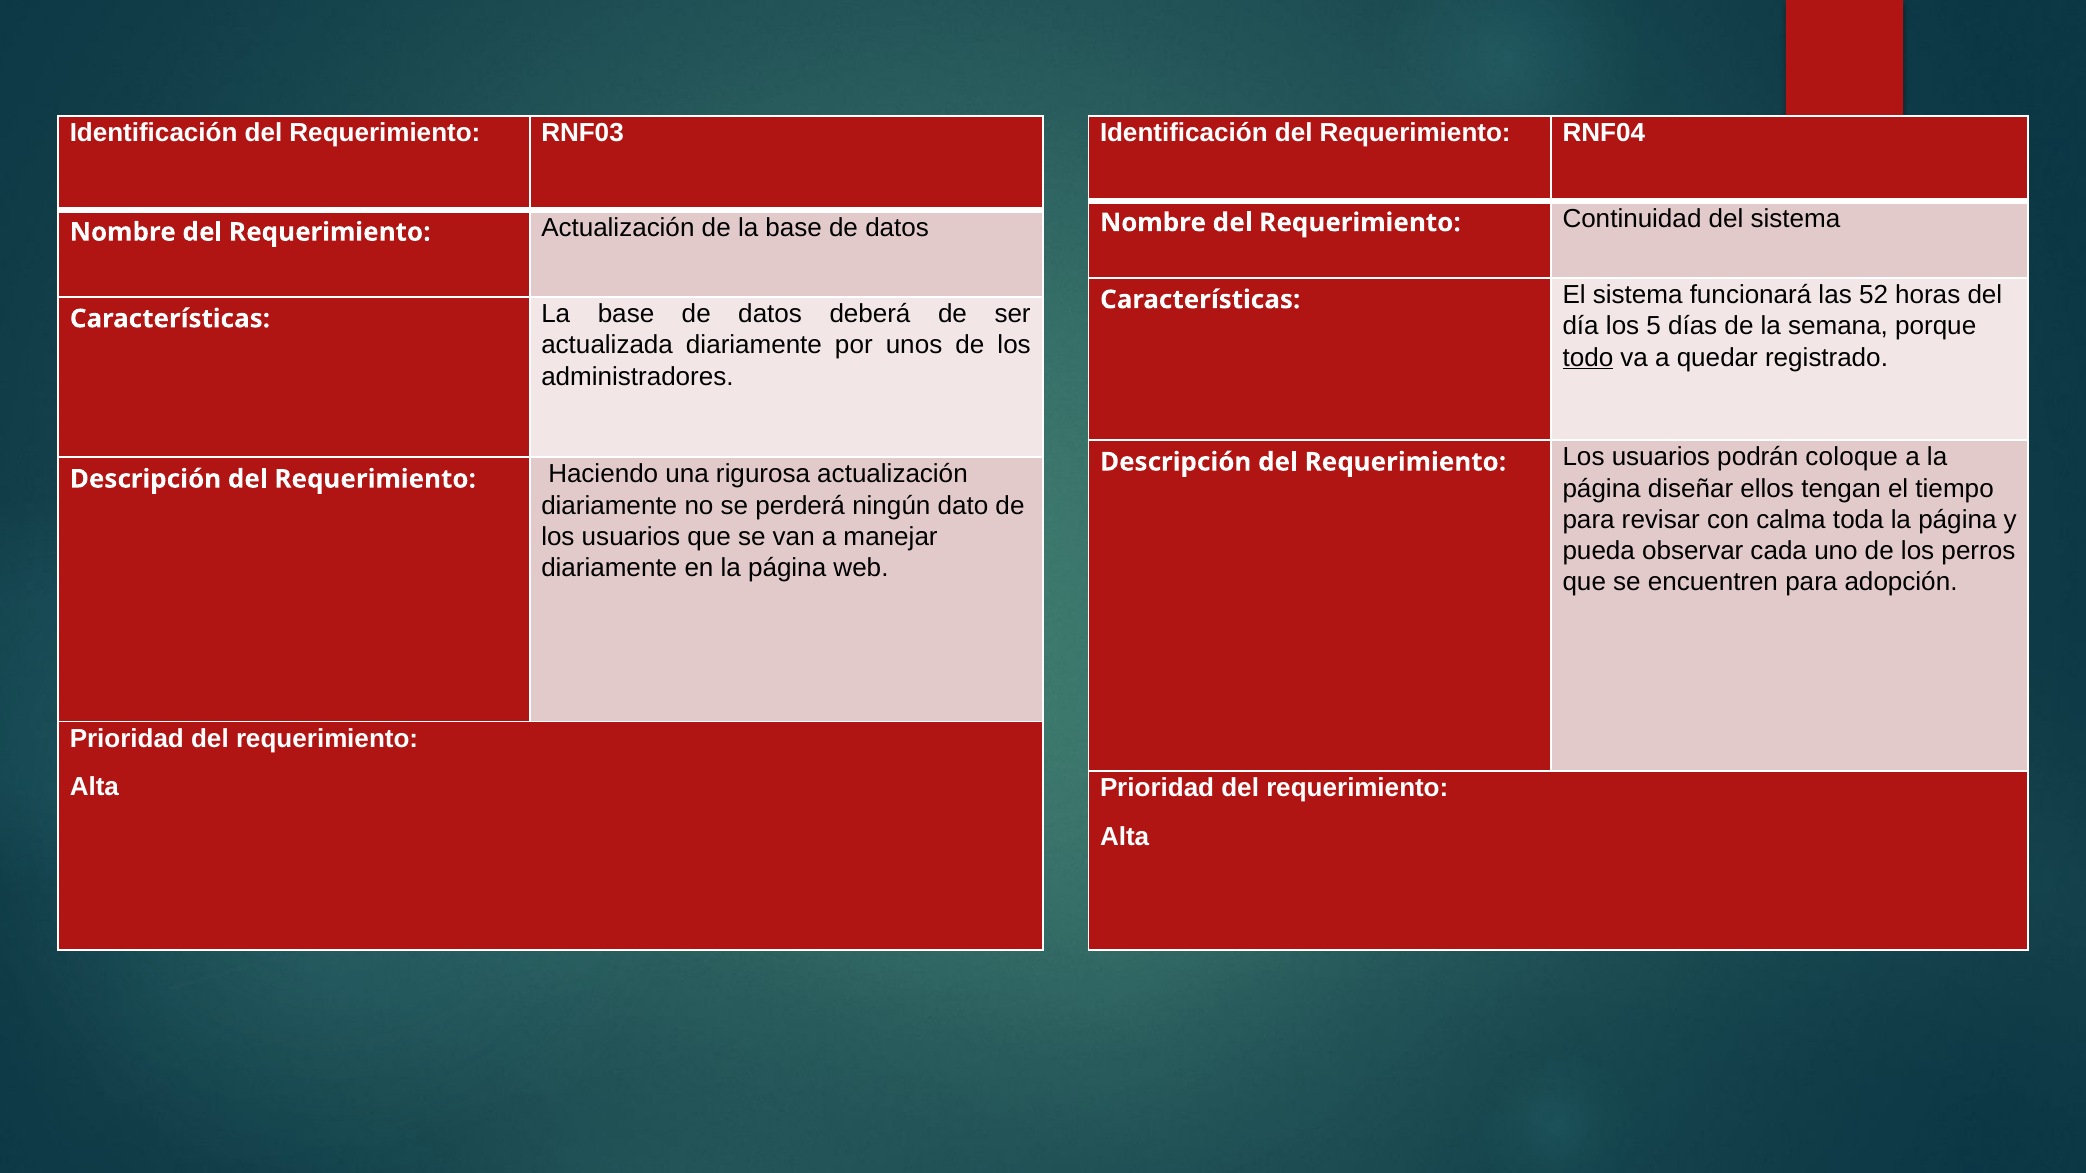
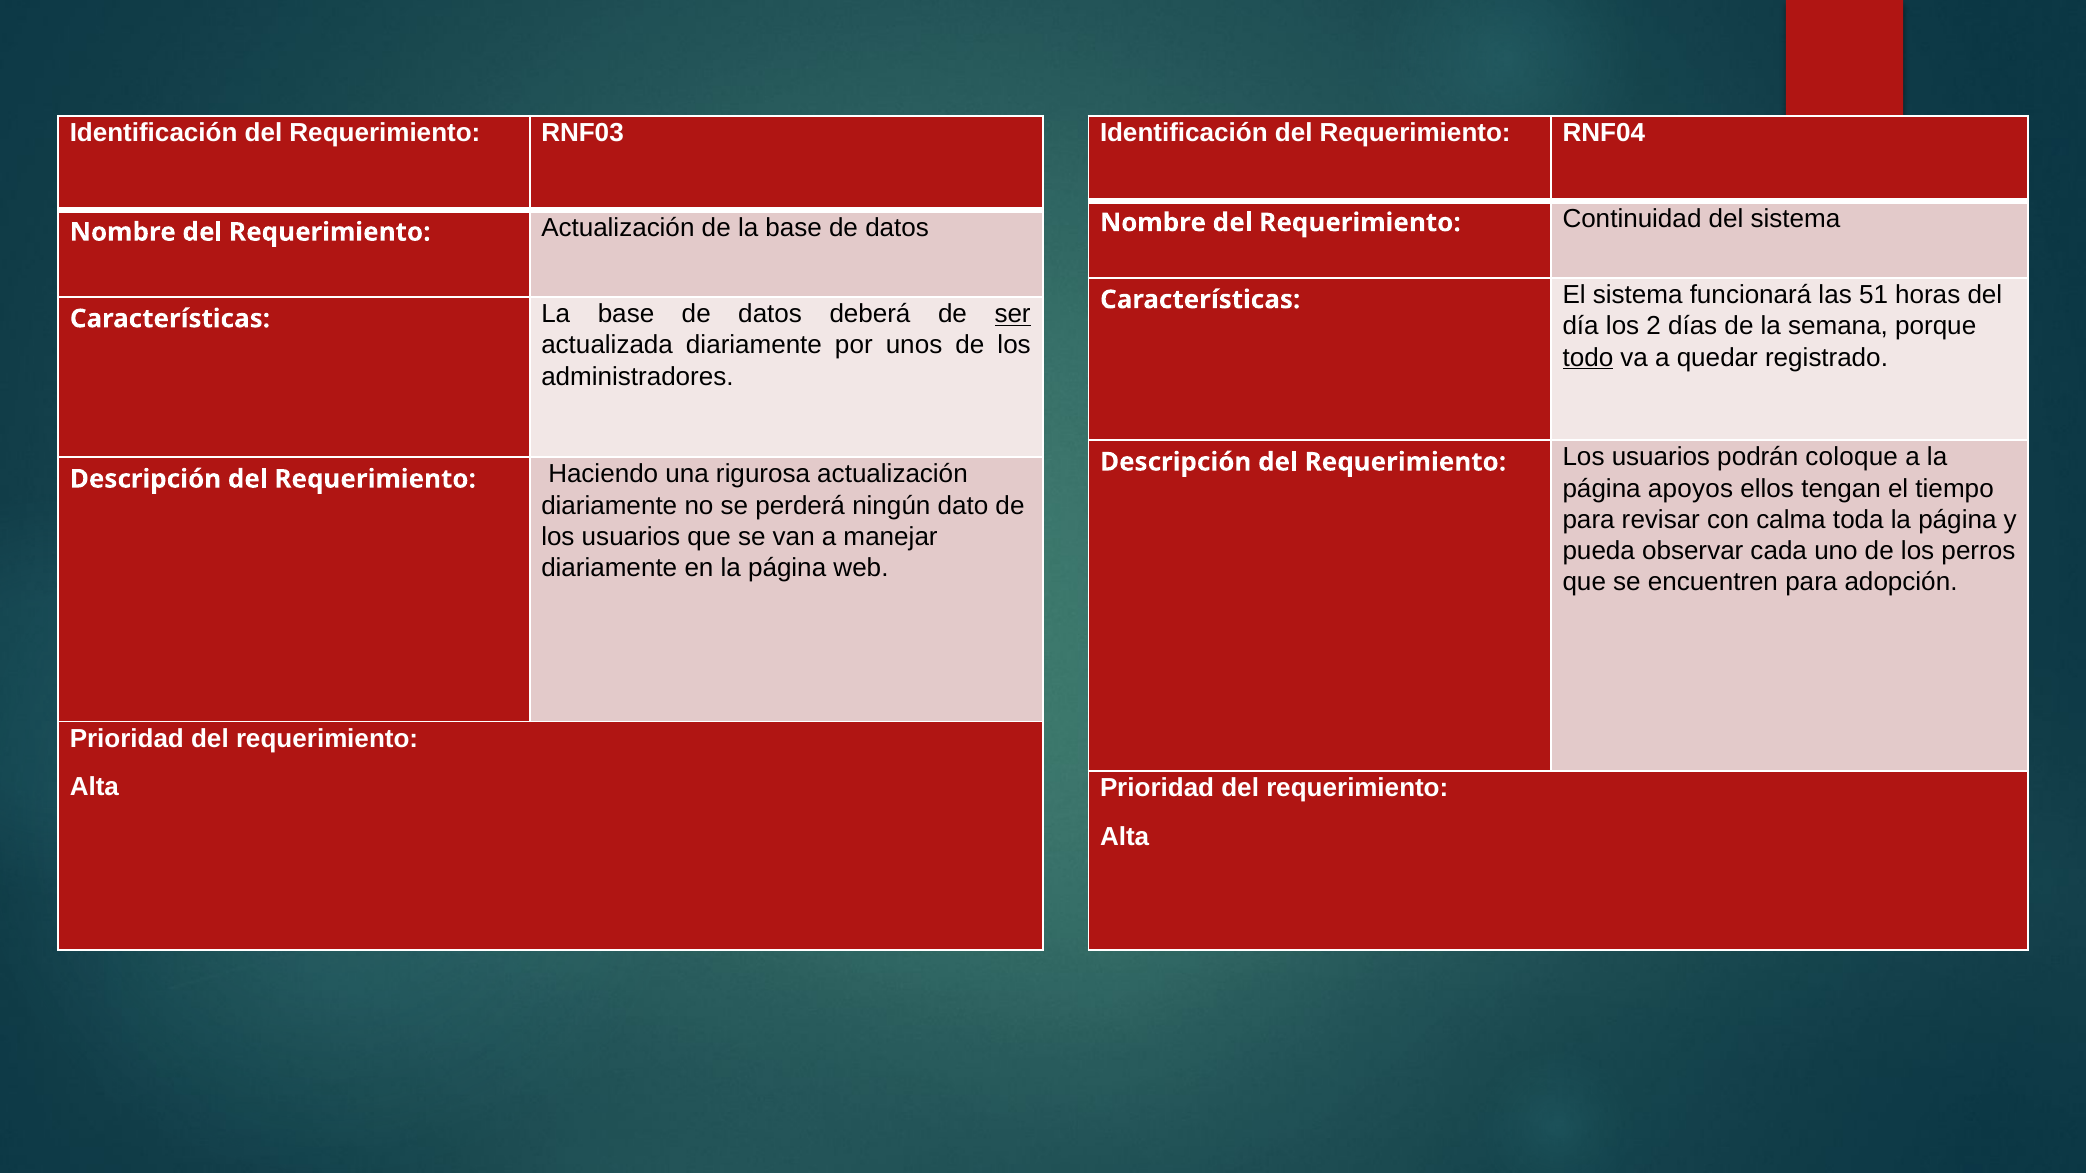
52: 52 -> 51 (1874, 295)
5: 5 -> 2 (1654, 326)
ser underline: none -> present (1013, 314)
diseñar: diseñar -> apoyos (1691, 489)
